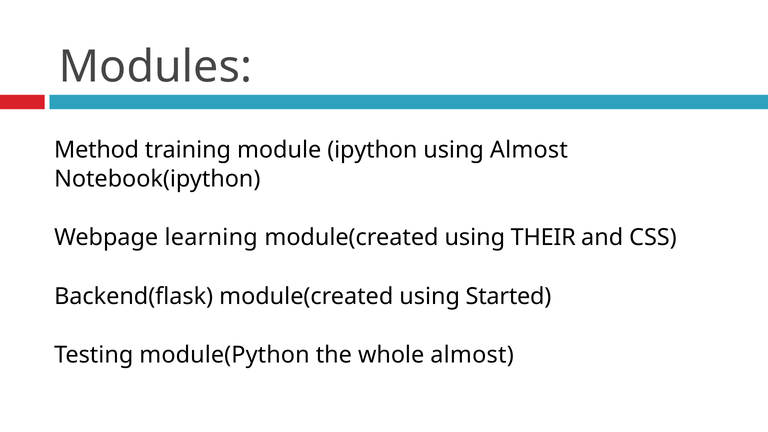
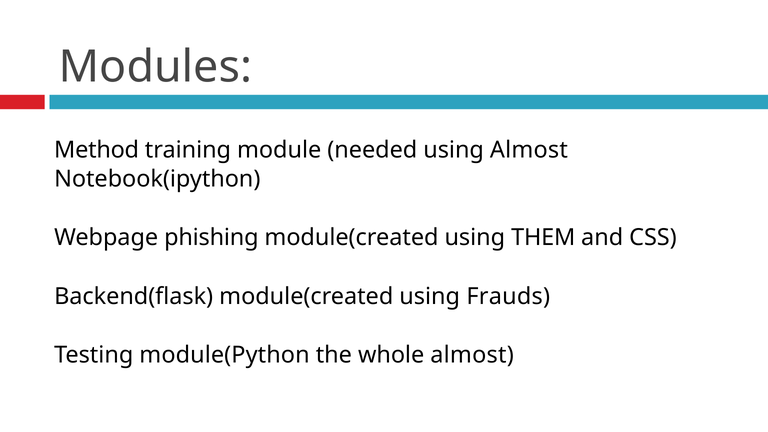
ipython: ipython -> needed (372, 150)
learning: learning -> phishing (211, 238)
THEIR: THEIR -> THEM (543, 238)
Started: Started -> Frauds (508, 296)
